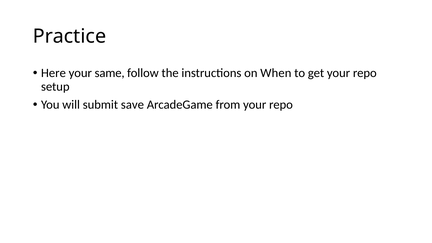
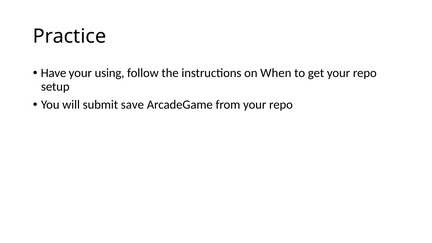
Here: Here -> Have (54, 73)
same: same -> using (110, 73)
